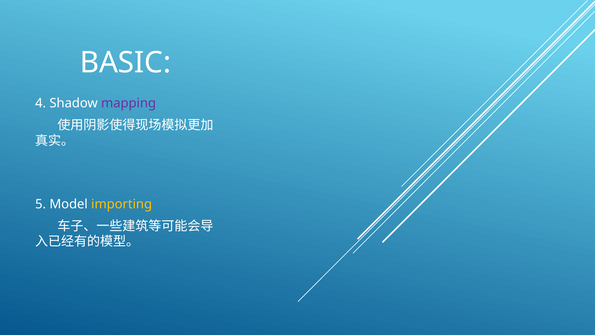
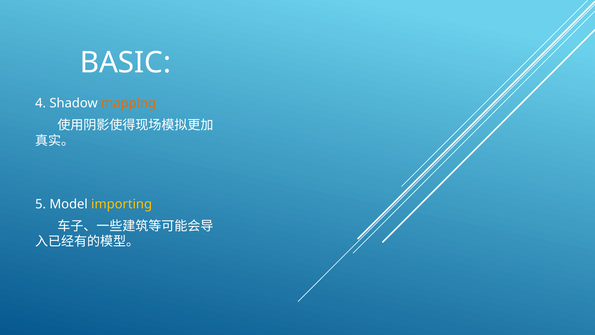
mapping colour: purple -> orange (129, 103)
